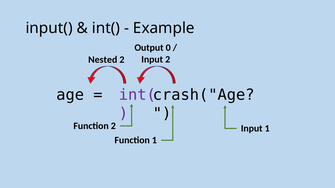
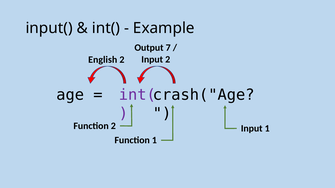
0: 0 -> 7 (168, 48)
Nested: Nested -> English (103, 60)
